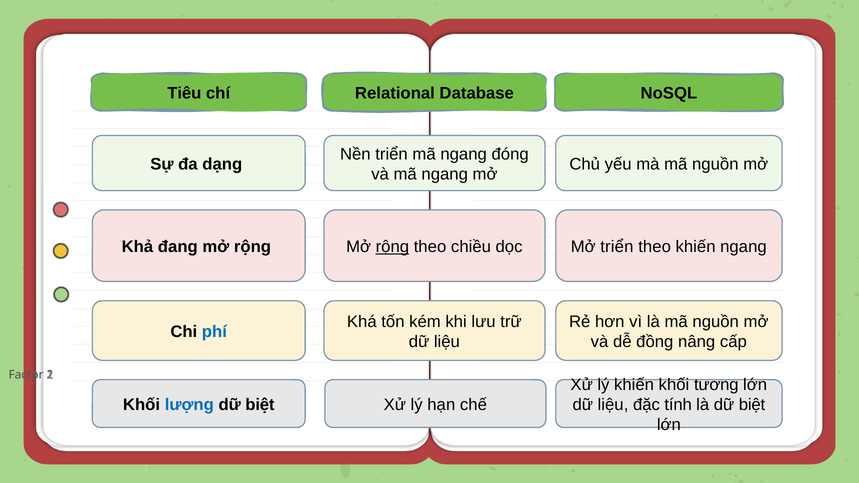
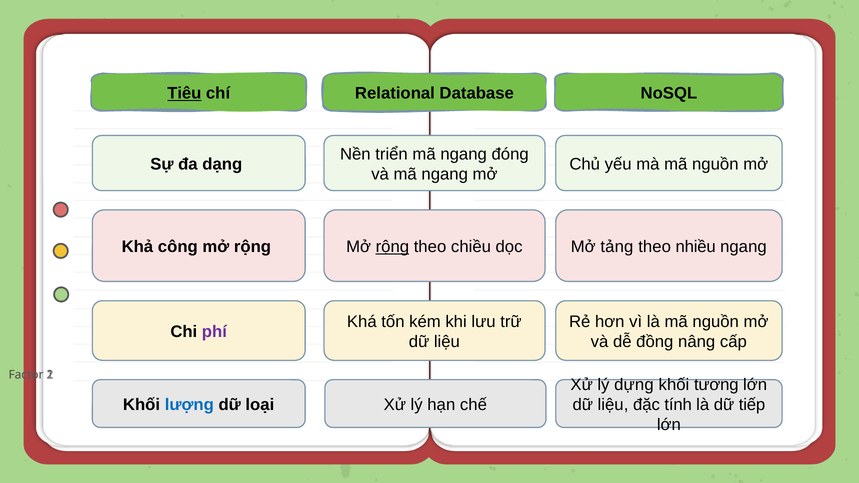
Tiêu underline: none -> present (184, 93)
đang: đang -> công (178, 247)
Mở triển: triển -> tảng (617, 247)
theo khiến: khiến -> nhiều (696, 247)
phí colour: blue -> purple (214, 332)
lý khiến: khiến -> dựng (634, 385)
biệt: biệt -> loại (260, 405)
là dữ biệt: biệt -> tiếp (752, 405)
